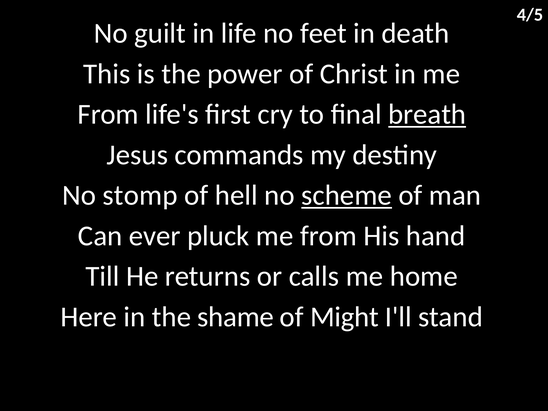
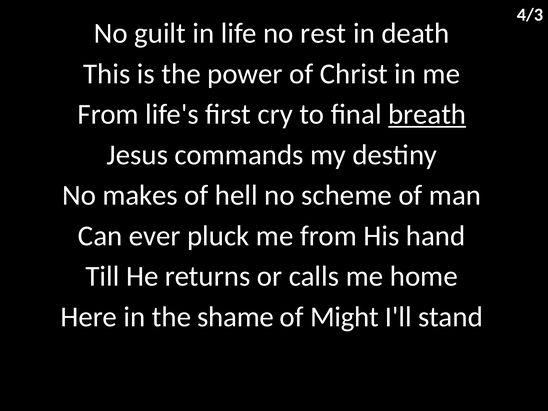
4/5: 4/5 -> 4/3 (530, 15)
feet: feet -> rest (323, 33)
stomp: stomp -> makes (140, 195)
scheme underline: present -> none (347, 195)
